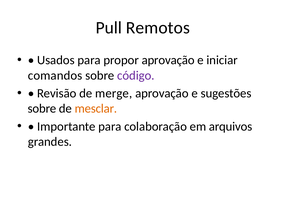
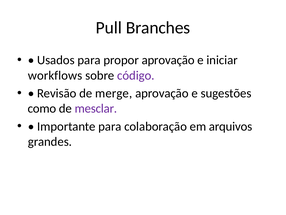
Remotos: Remotos -> Branches (158, 28)
comandos: comandos -> workflows (55, 75)
sobre: sobre -> como (42, 108)
mesclar colour: orange -> purple (96, 108)
